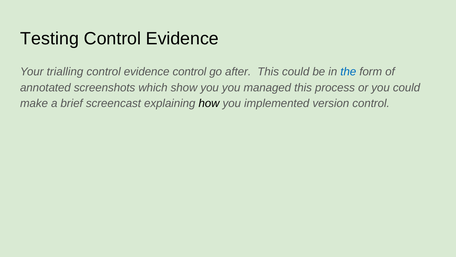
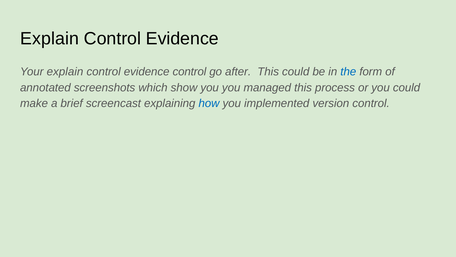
Testing: Testing -> Explain (50, 39)
Your trialling: trialling -> explain (65, 72)
how colour: black -> blue (209, 103)
